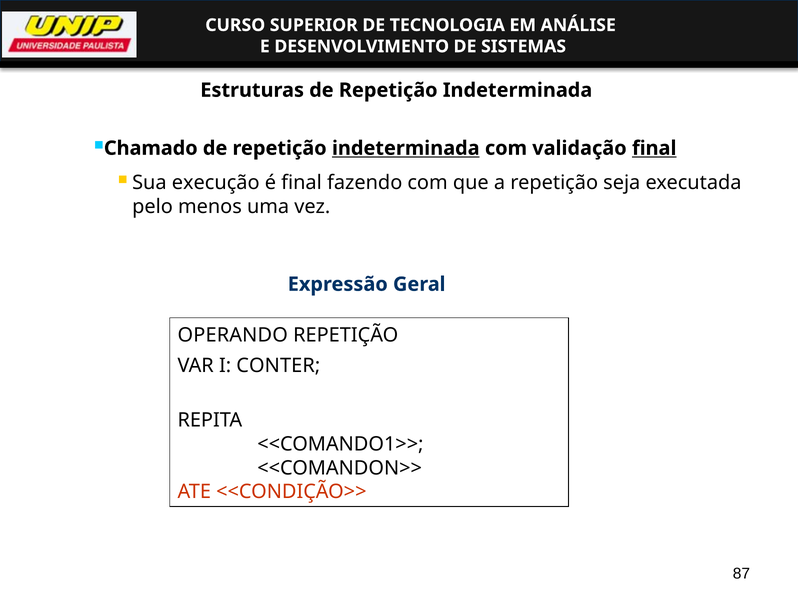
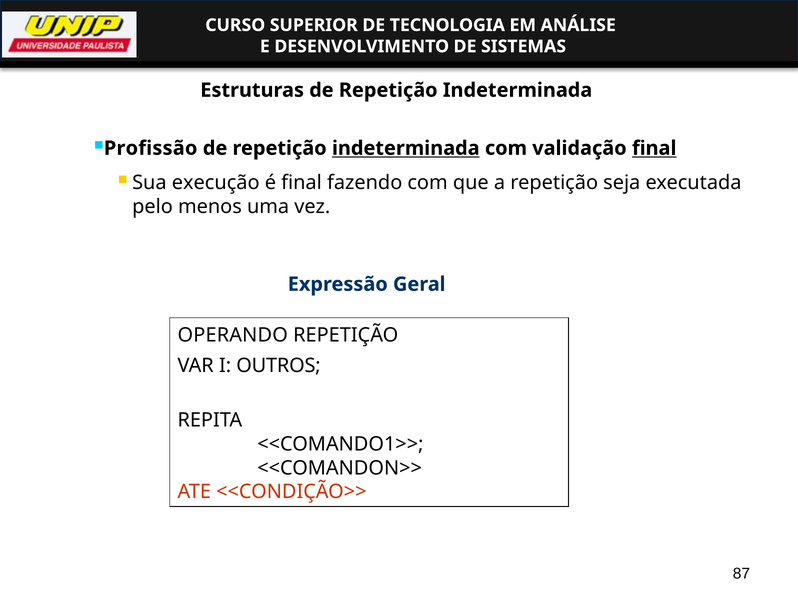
Chamado: Chamado -> Profissão (151, 148)
CONTER: CONTER -> OUTROS (278, 366)
